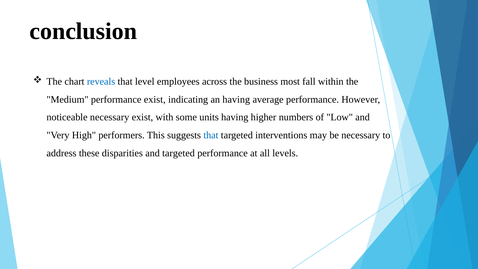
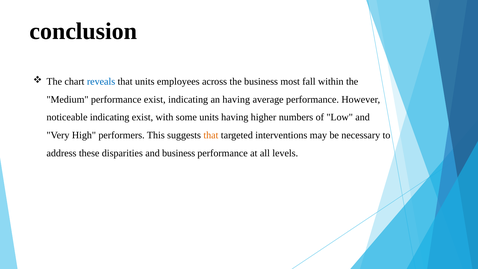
that level: level -> units (145, 81)
noticeable necessary: necessary -> indicating (110, 117)
that colour: blue -> orange (211, 135)
and targeted: targeted -> business (179, 153)
